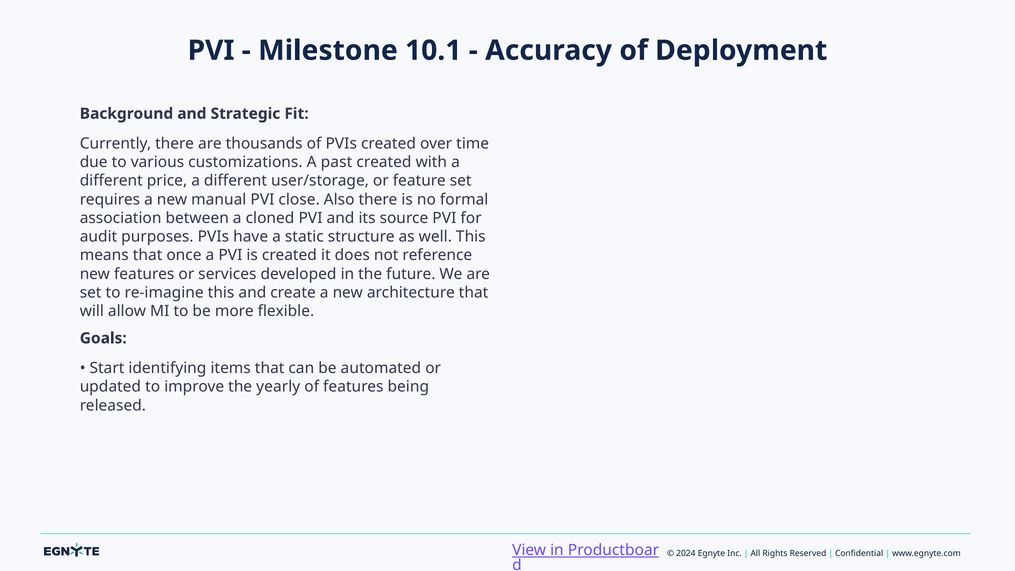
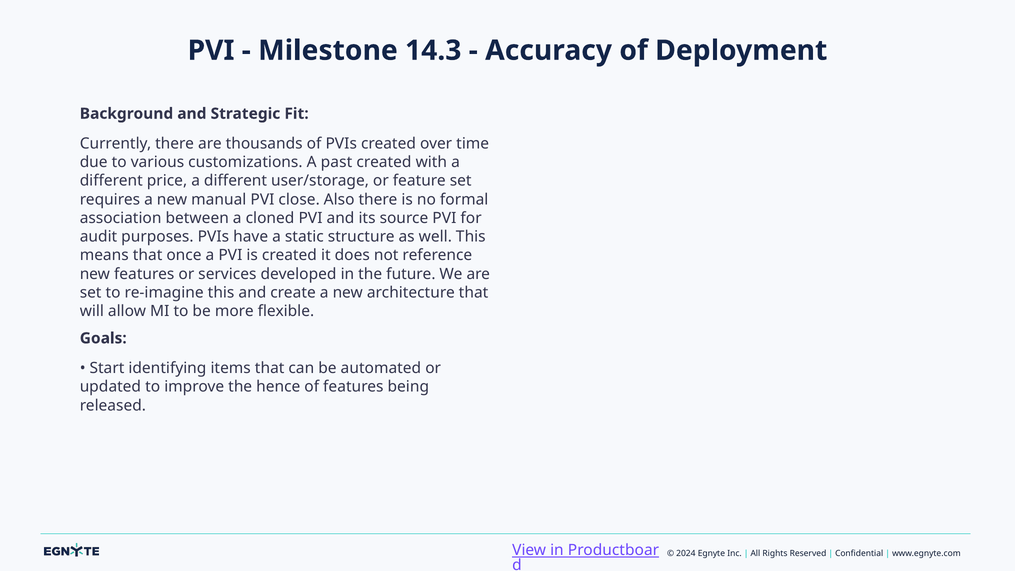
10.1: 10.1 -> 14.3 (433, 50)
yearly: yearly -> hence (278, 387)
